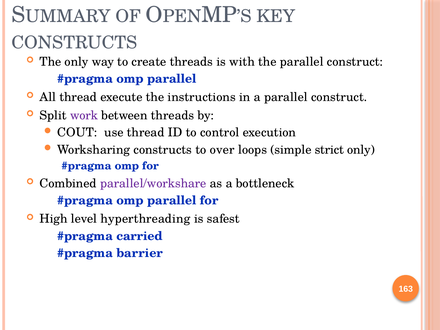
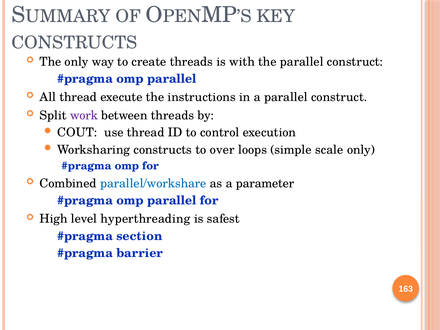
strict: strict -> scale (329, 150)
parallel/workshare colour: purple -> blue (153, 183)
bottleneck: bottleneck -> parameter (265, 183)
carried: carried -> section (139, 236)
